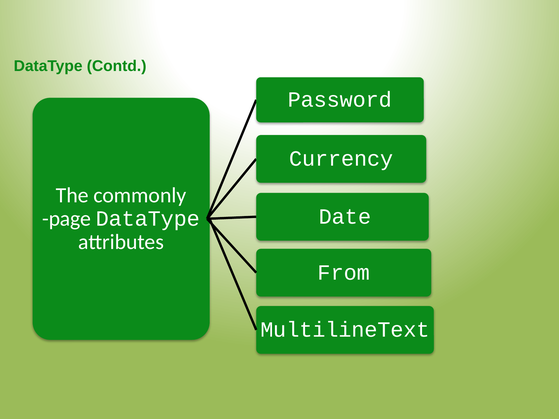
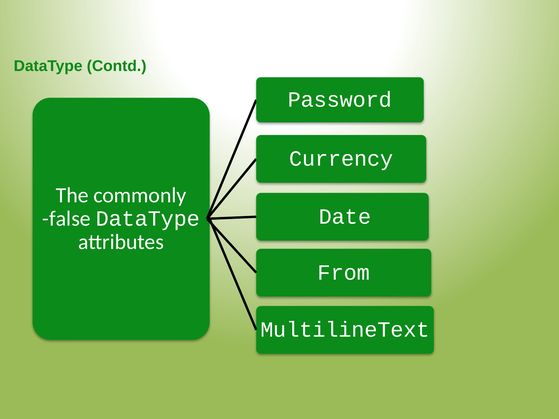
page: page -> false (67, 219)
